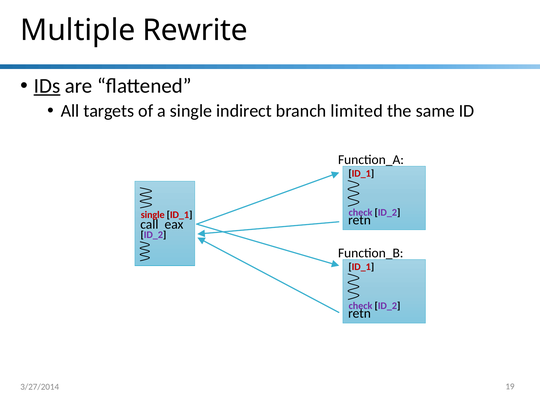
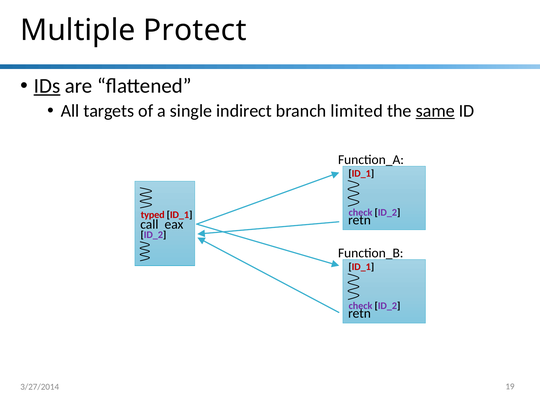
Rewrite: Rewrite -> Protect (195, 30)
same underline: none -> present (435, 111)
single: single -> typed (153, 215)
